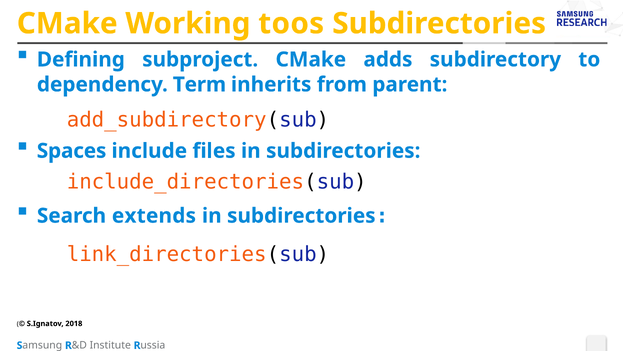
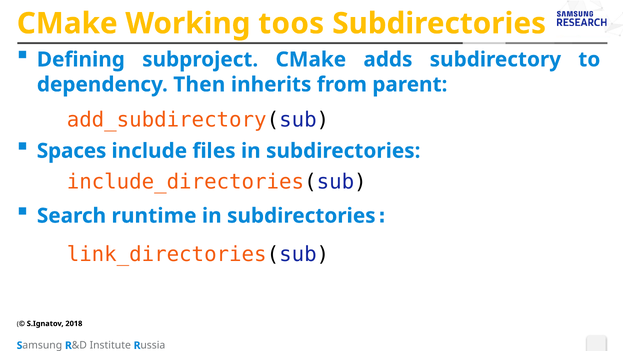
Term: Term -> Then (199, 84)
extends: extends -> runtime (154, 215)
